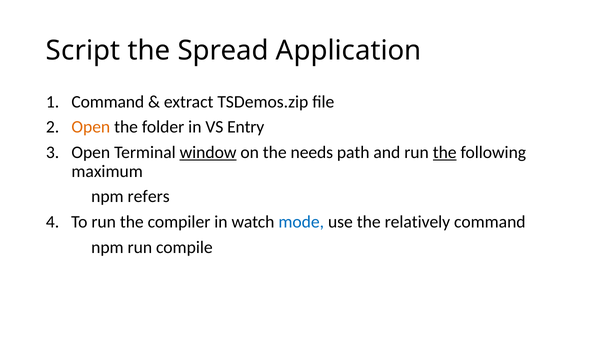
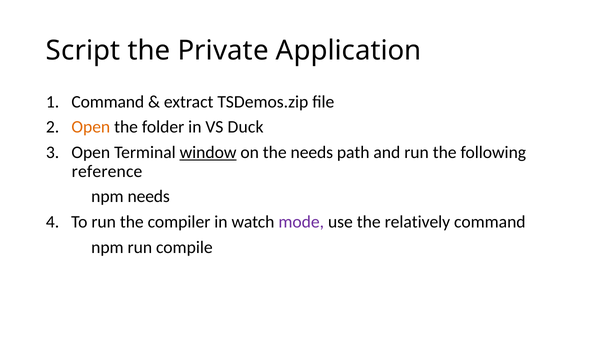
Spread: Spread -> Private (223, 51)
Entry: Entry -> Duck (246, 127)
the underline: present -> none (445, 153)
maximum: maximum -> reference (107, 172)
npm refers: refers -> needs (149, 197)
mode colour: blue -> purple (301, 222)
